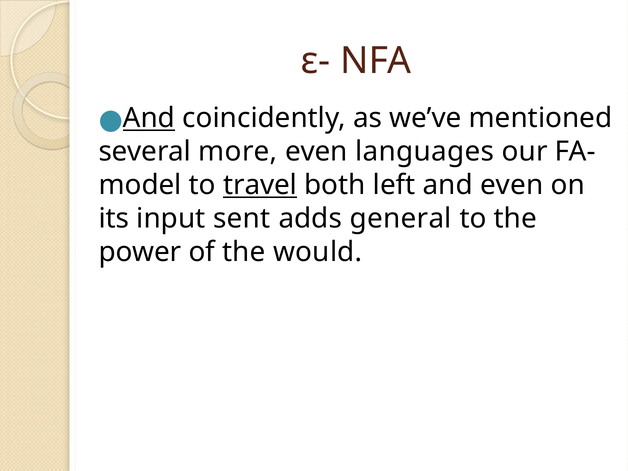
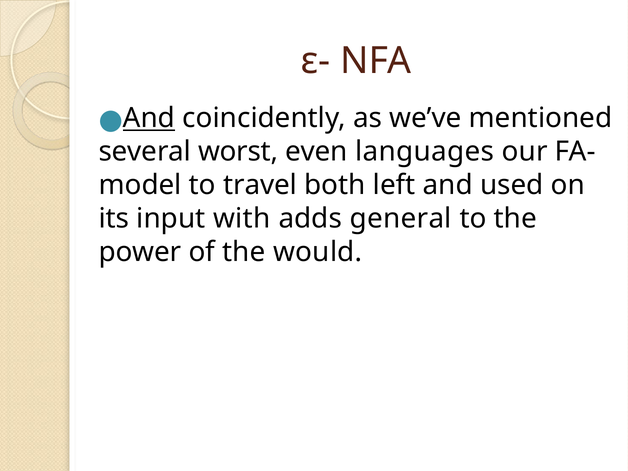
more: more -> worst (238, 152)
travel underline: present -> none (260, 185)
and even: even -> used (512, 185)
sent: sent -> with (242, 219)
